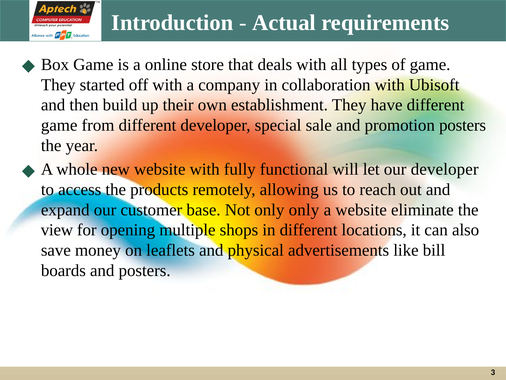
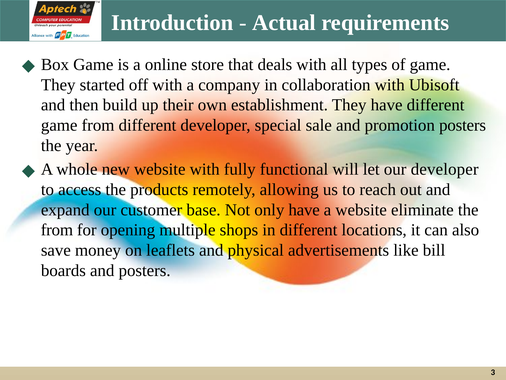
only only: only -> have (304, 209)
view: view -> from (57, 230)
